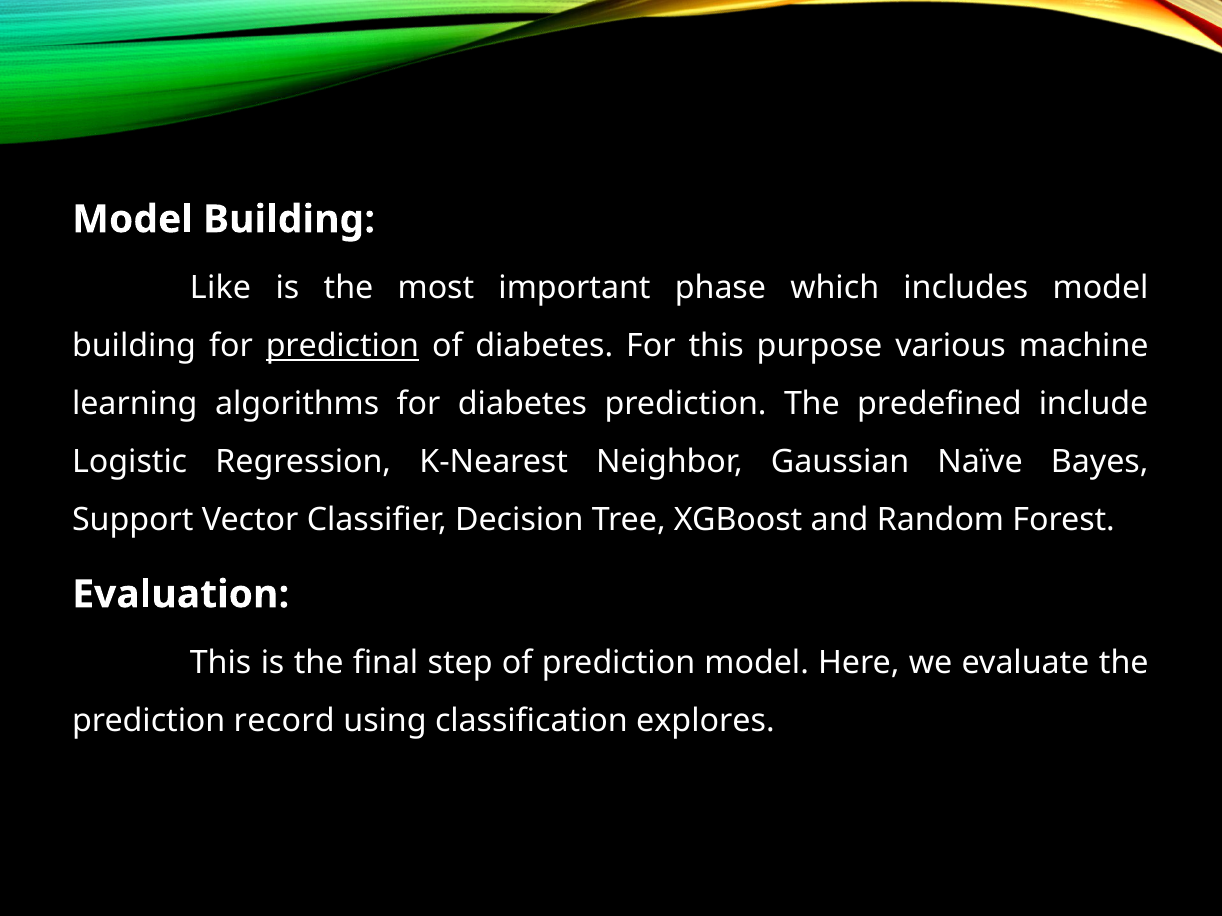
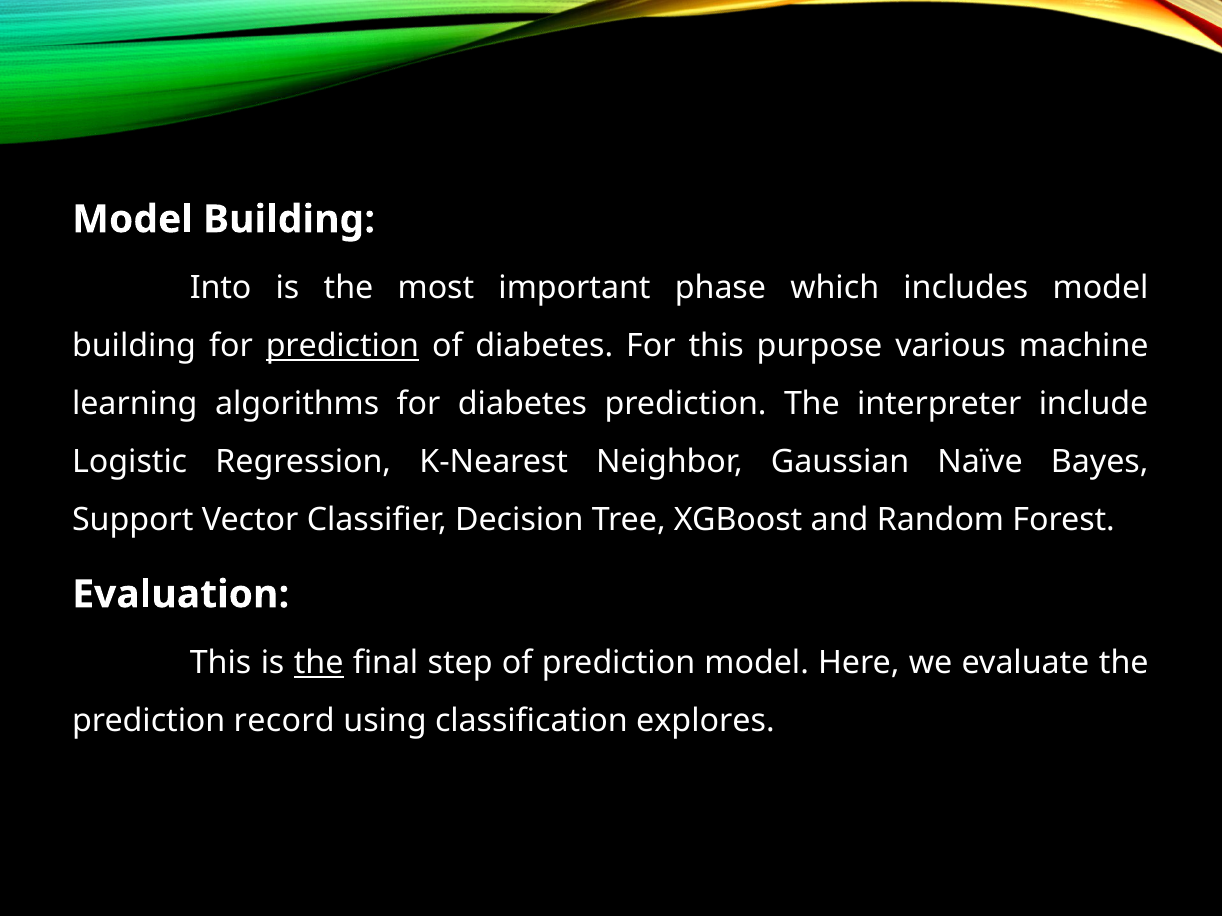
Like: Like -> Into (221, 288)
predefined: predefined -> interpreter (939, 404)
the underline: none -> present (319, 663)
